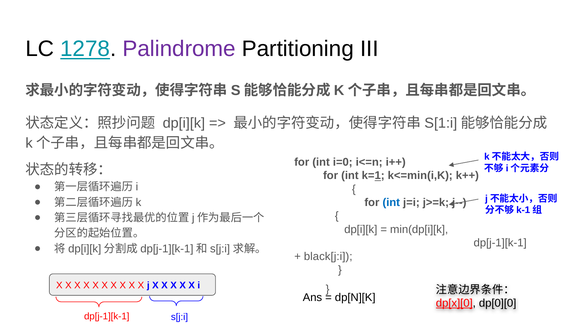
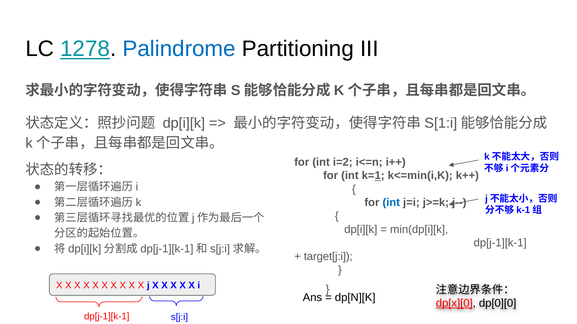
Palindrome colour: purple -> blue (179, 49)
i=0: i=0 -> i=2 (343, 162)
black[j:i: black[j:i -> target[j:i (328, 257)
